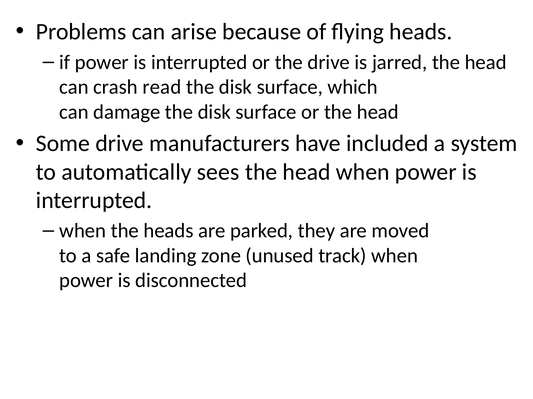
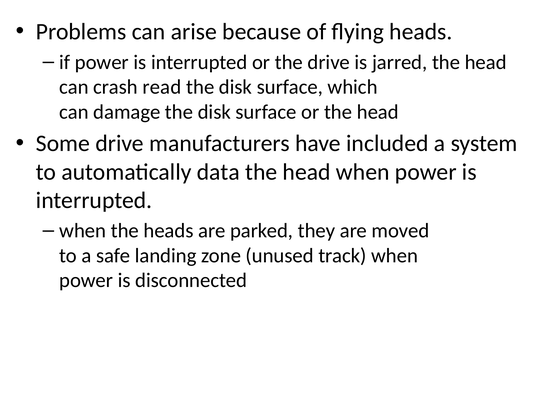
sees: sees -> data (218, 172)
